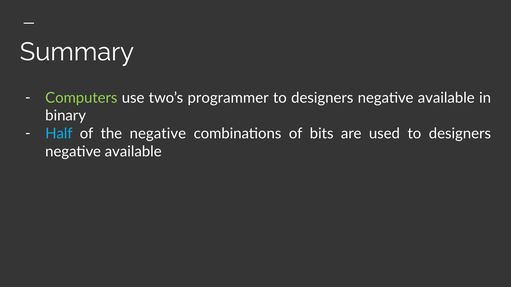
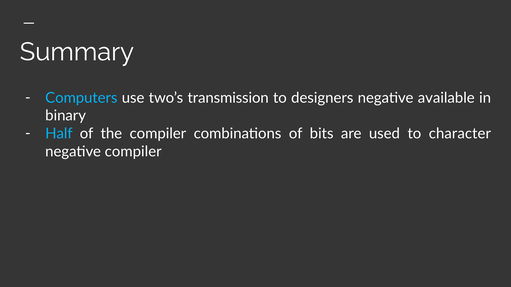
Computers colour: light green -> light blue (81, 98)
programmer: programmer -> transmission (228, 98)
the negative: negative -> compiler (158, 134)
used to designers: designers -> character (460, 134)
available: available -> compiler (133, 152)
